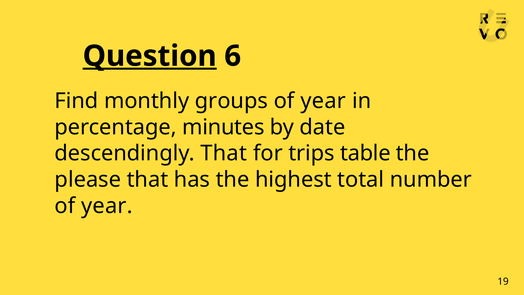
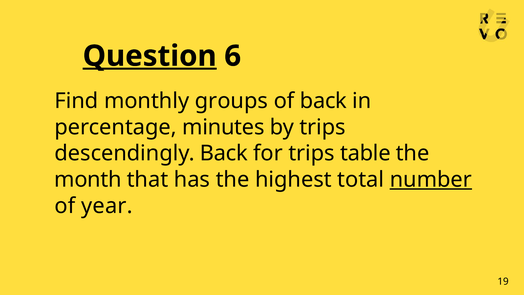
year: year -> back (323, 101)
by date: date -> trips (323, 127)
descendingly That: That -> Back (224, 153)
please: please -> month (88, 179)
number underline: none -> present (431, 179)
